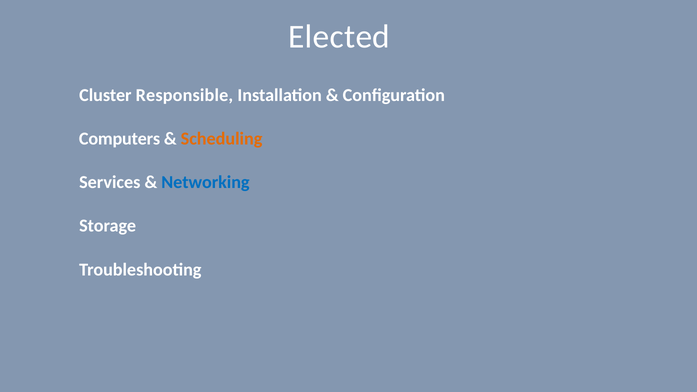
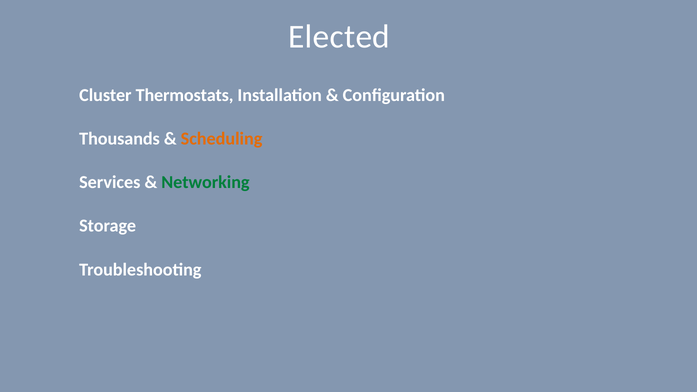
Responsible: Responsible -> Thermostats (185, 95)
Computers: Computers -> Thousands (120, 139)
Networking colour: blue -> green (205, 182)
